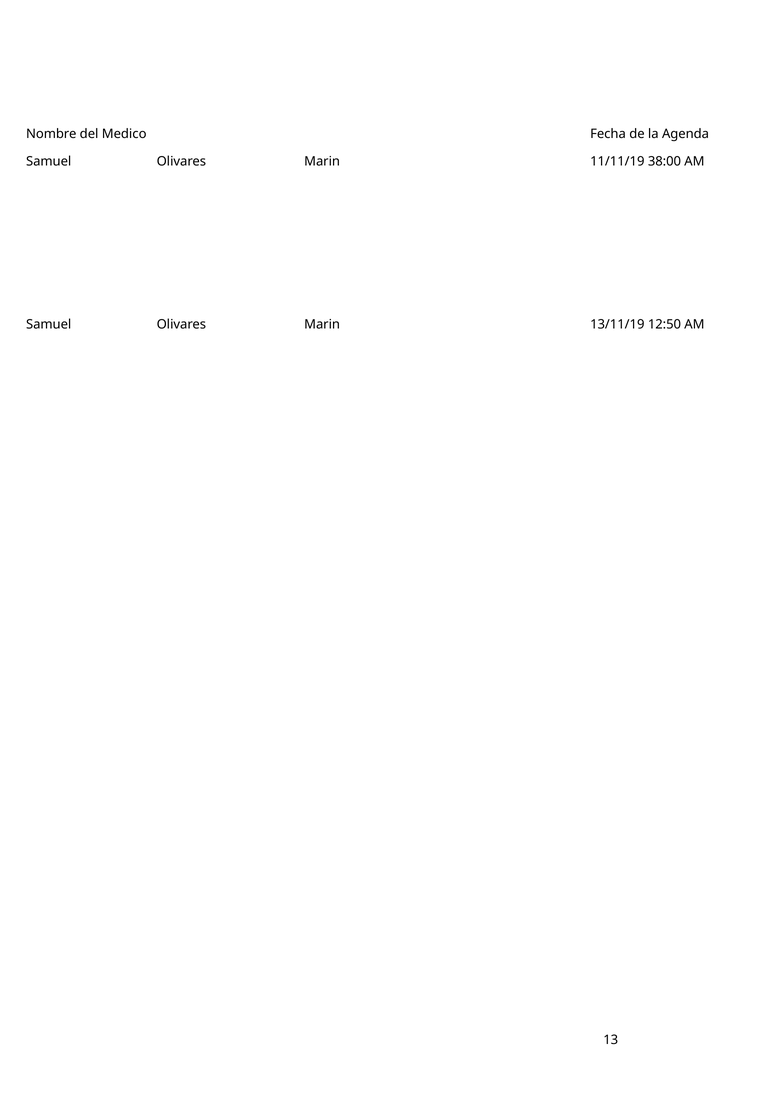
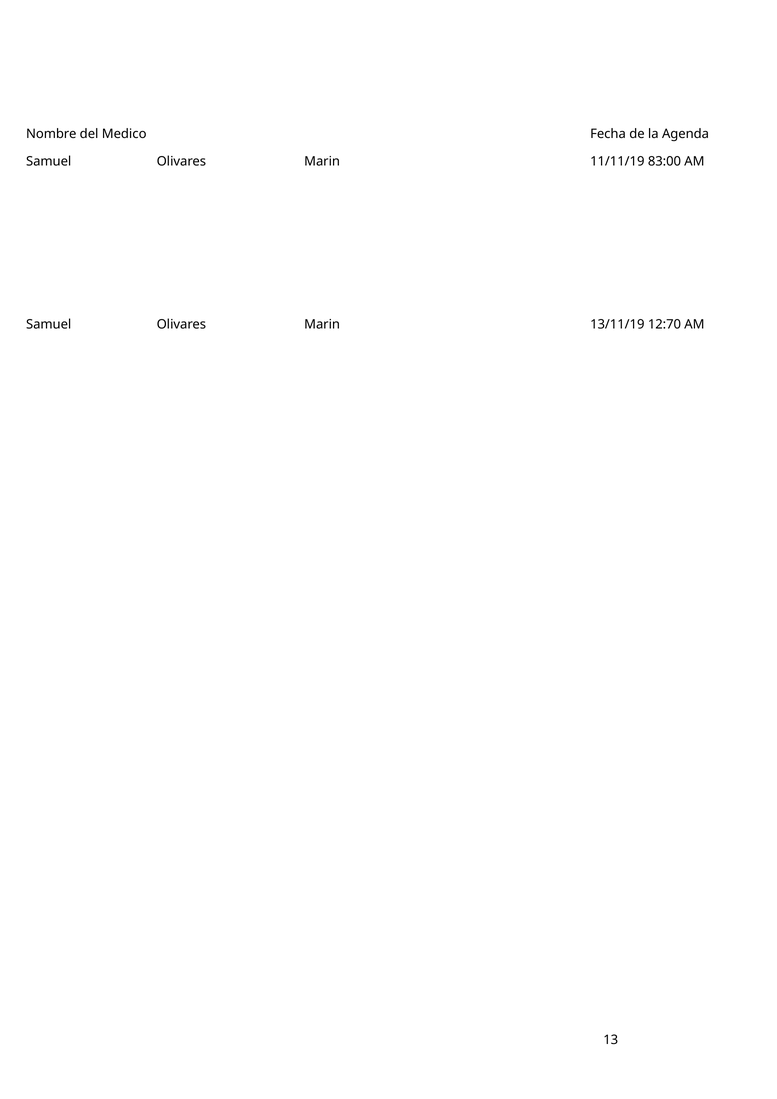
38:00: 38:00 -> 83:00 (664, 162)
12:50: 12:50 -> 12:70 (664, 325)
